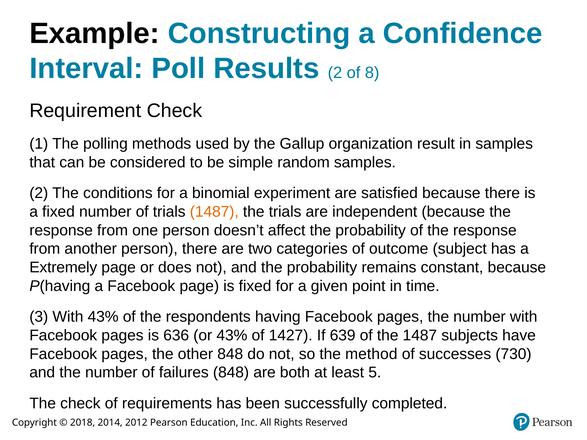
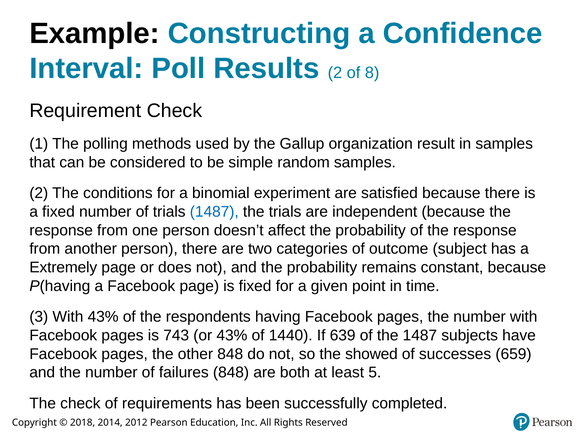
1487 colour: orange -> blue (214, 212)
636: 636 -> 743 (176, 336)
1427: 1427 -> 1440 (291, 336)
method: method -> showed (371, 354)
730: 730 -> 659 (513, 354)
